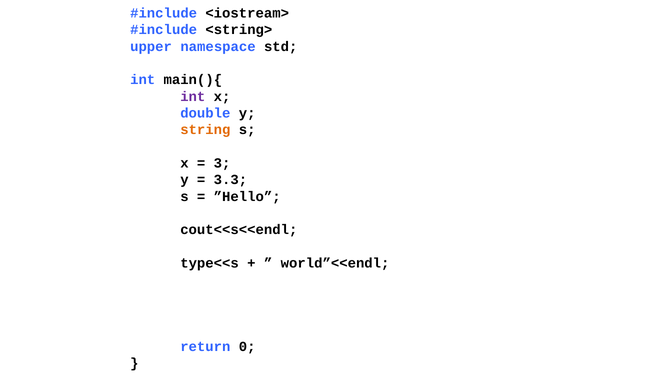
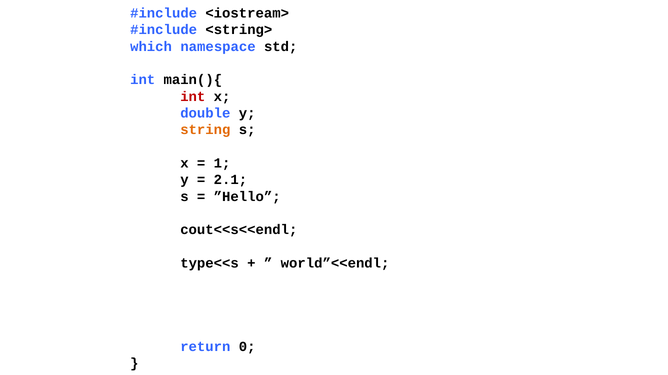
upper: upper -> which (151, 47)
int colour: purple -> red (193, 97)
3: 3 -> 1 (222, 164)
3.3: 3.3 -> 2.1 (230, 180)
